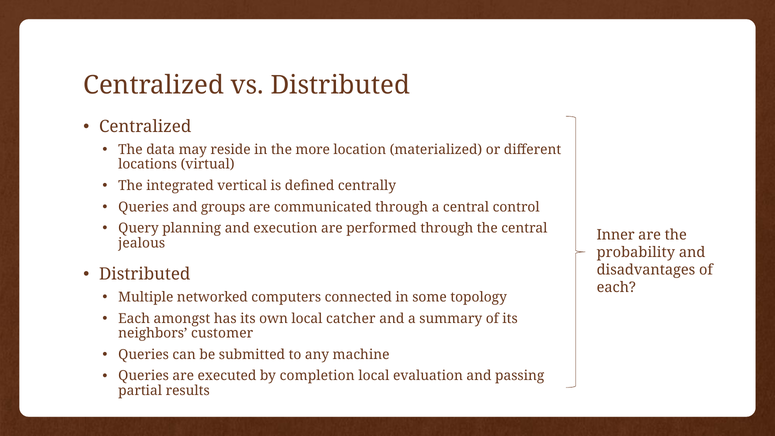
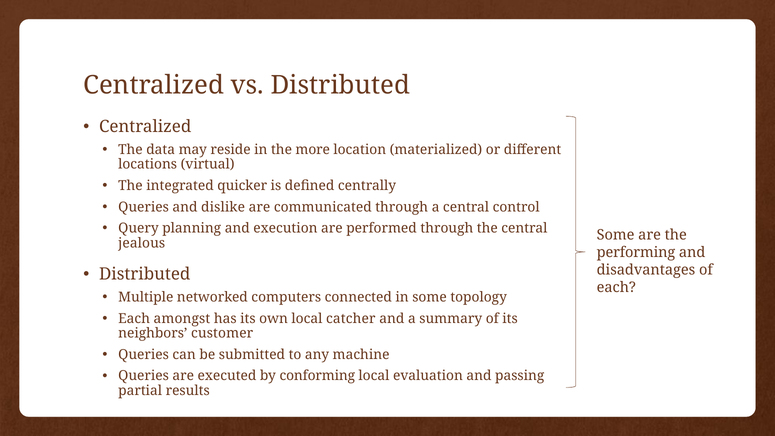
vertical: vertical -> quicker (242, 186)
groups: groups -> dislike (223, 207)
Inner: Inner -> Some (616, 235)
probability: probability -> performing (636, 253)
completion: completion -> conforming (317, 376)
